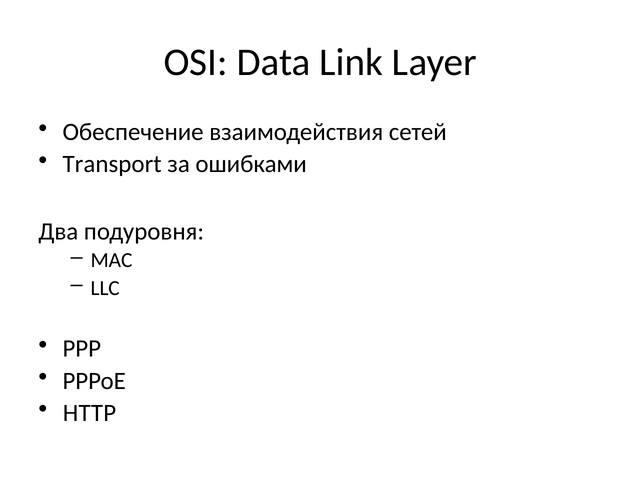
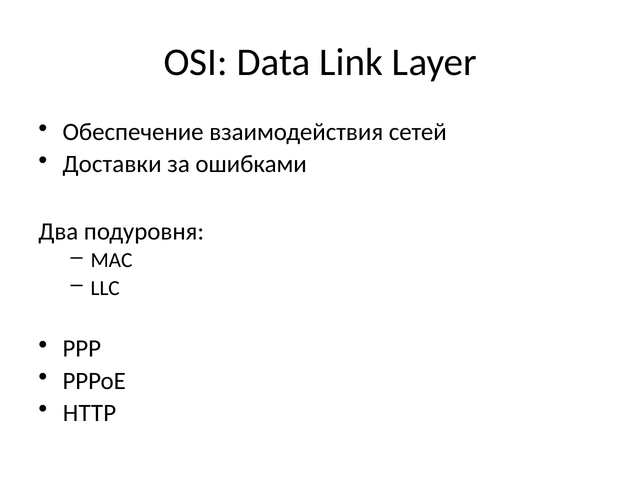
Transport: Transport -> Доставки (112, 164)
